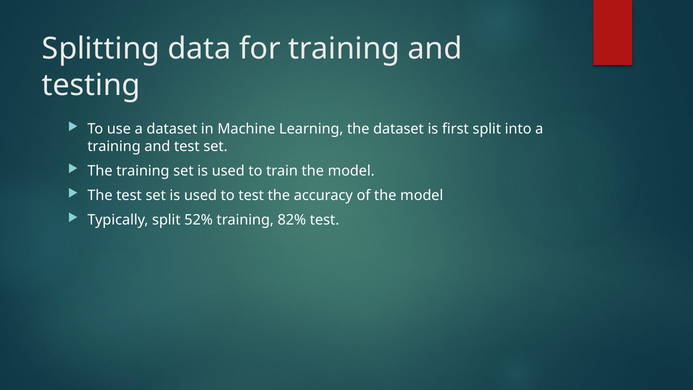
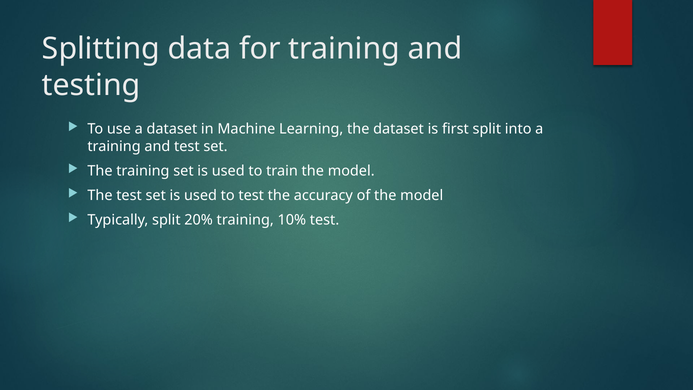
52%: 52% -> 20% (199, 220)
82%: 82% -> 10% (292, 220)
